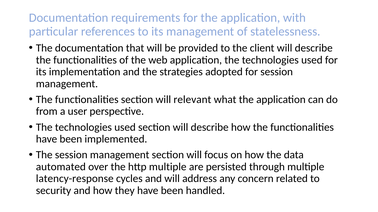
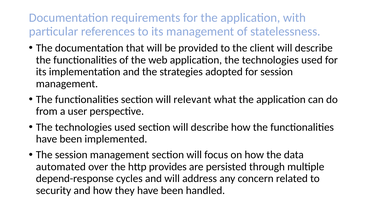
http multiple: multiple -> provides (168, 167)
latency-response: latency-response -> depend-response (75, 179)
